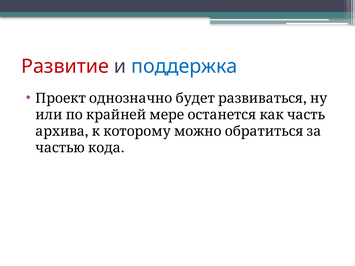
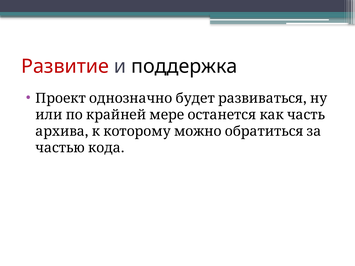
поддержка colour: blue -> black (184, 66)
